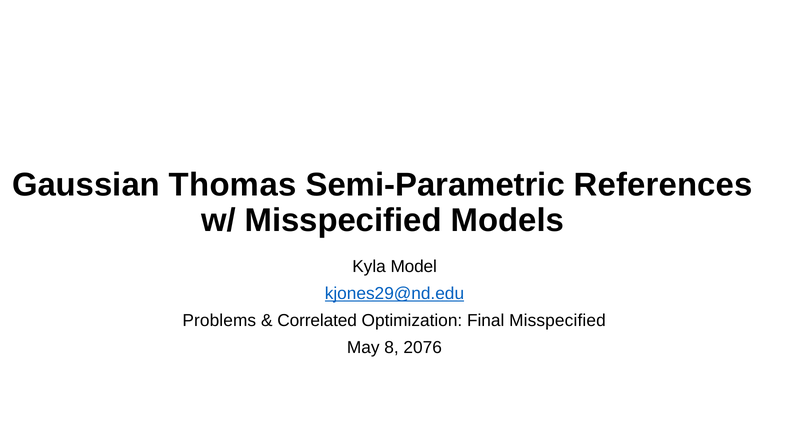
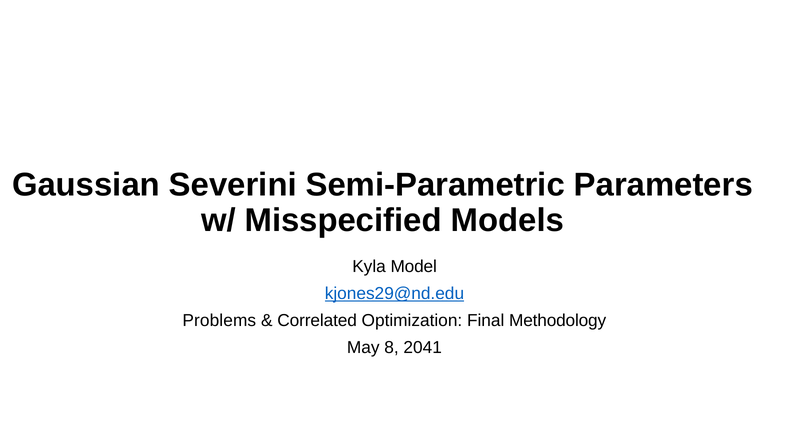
Thomas: Thomas -> Severini (233, 185)
References: References -> Parameters (663, 185)
Final Misspecified: Misspecified -> Methodology (558, 320)
2076: 2076 -> 2041 (423, 347)
